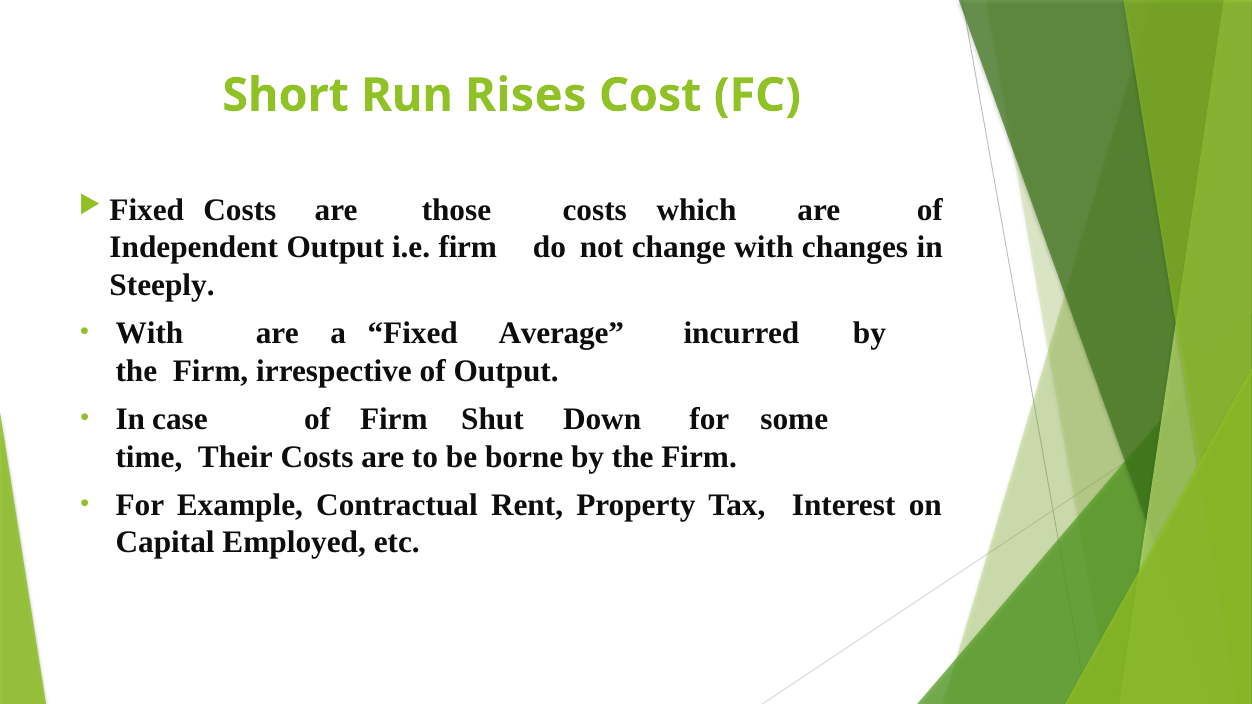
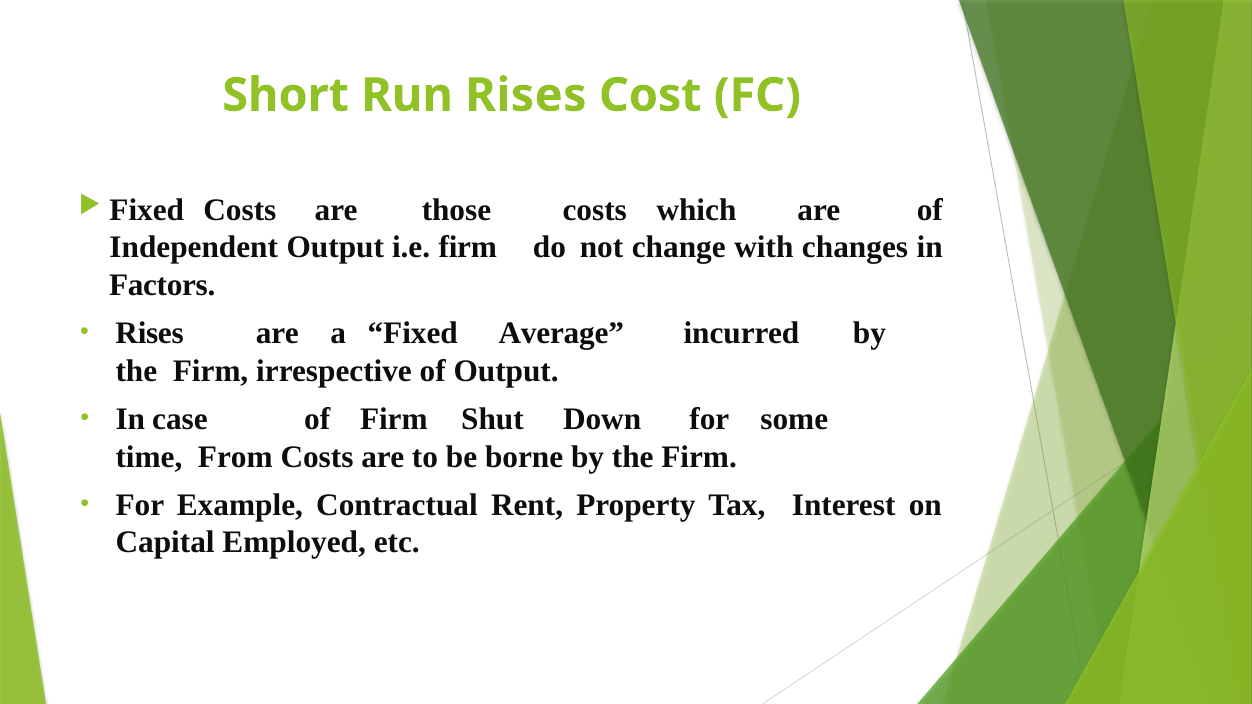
Steeply: Steeply -> Factors (162, 285)
With: With -> Rises (150, 334)
Their: Their -> From (235, 457)
